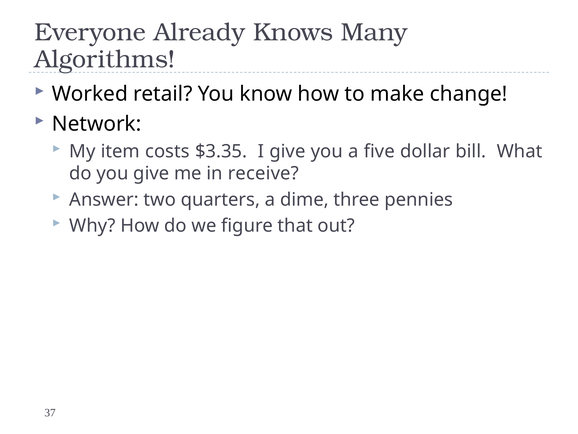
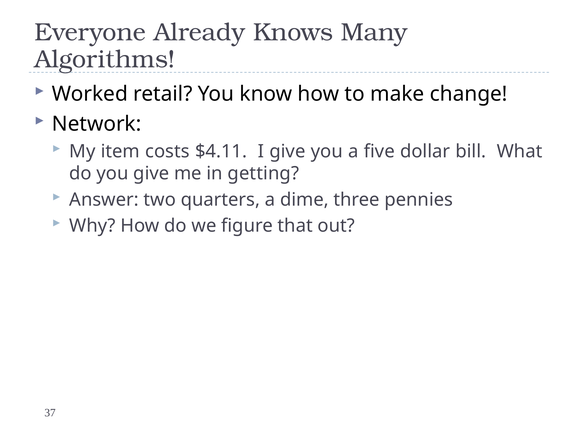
$3.35: $3.35 -> $4.11 (221, 151)
receive: receive -> getting (263, 173)
